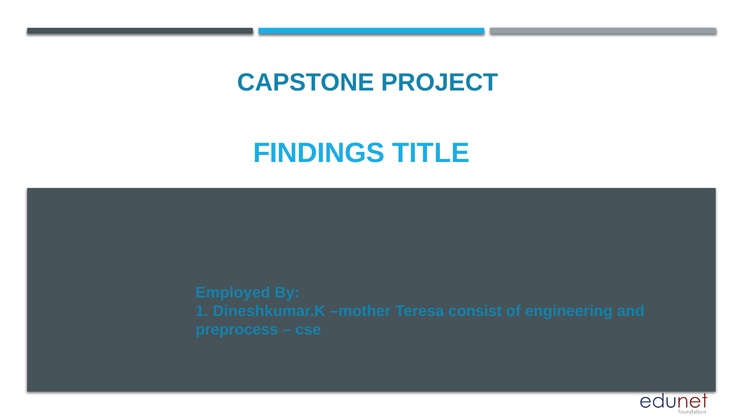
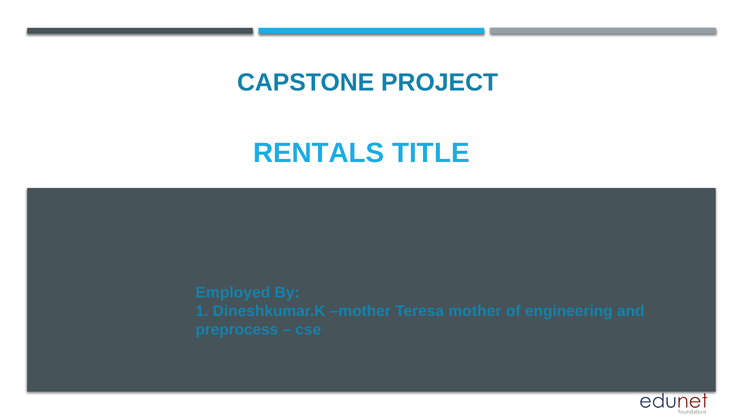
FINDINGS: FINDINGS -> RENTALS (319, 153)
Teresa consist: consist -> mother (475, 311)
